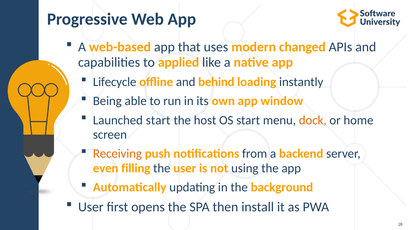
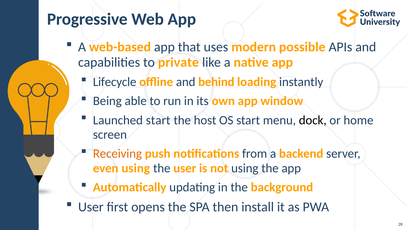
changed: changed -> possible (302, 47)
applied: applied -> private (178, 62)
dock colour: orange -> black (313, 120)
even filling: filling -> using (136, 168)
